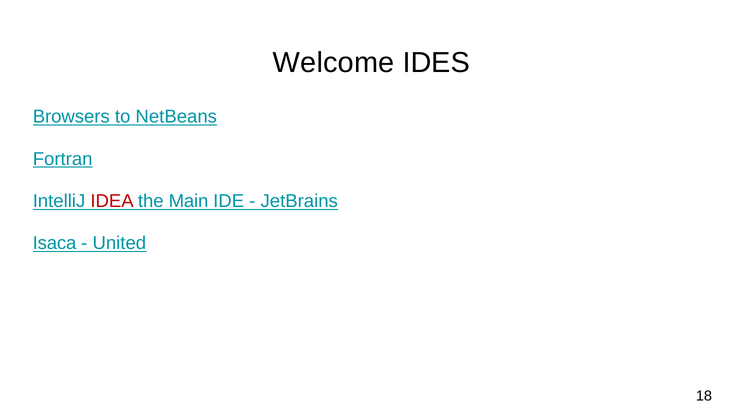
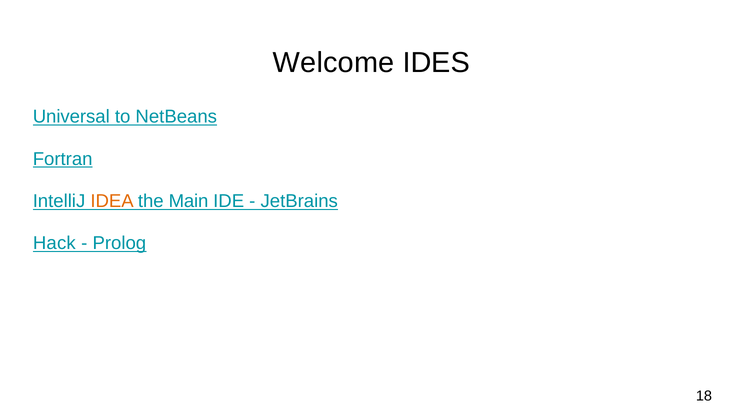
Browsers: Browsers -> Universal (71, 117)
IDEA colour: red -> orange (112, 201)
Isaca: Isaca -> Hack (54, 243)
United: United -> Prolog (119, 243)
